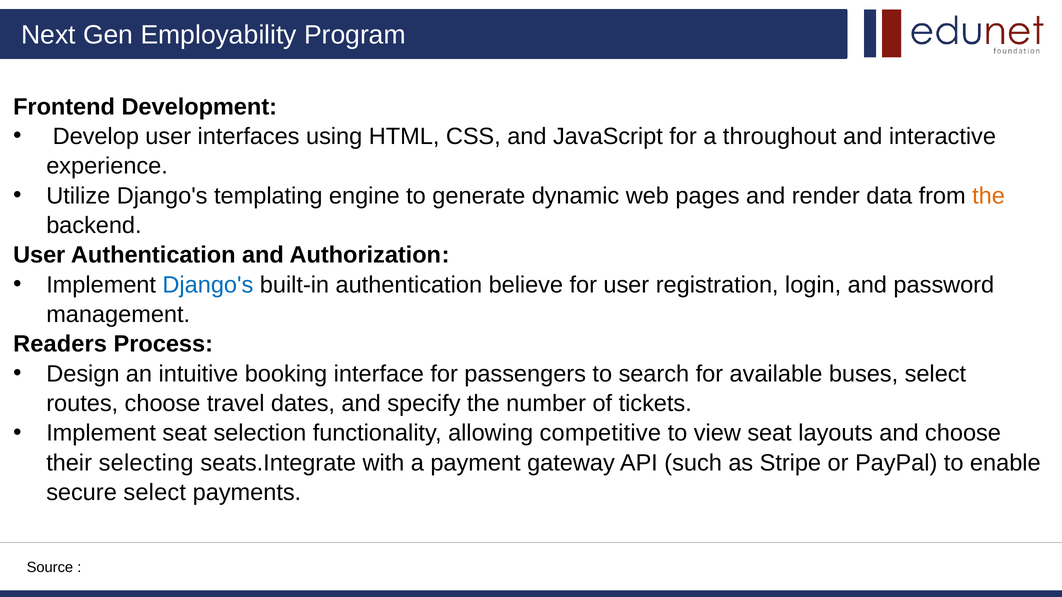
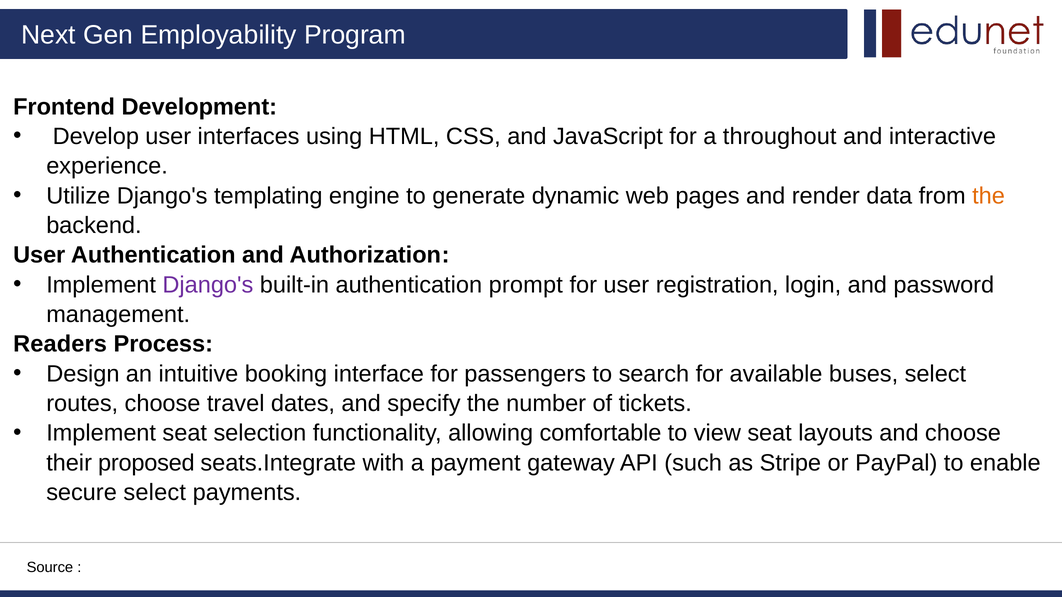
Django's colour: blue -> purple (208, 285)
believe: believe -> prompt (526, 285)
competitive: competitive -> comfortable (600, 433)
selecting: selecting -> proposed (146, 463)
